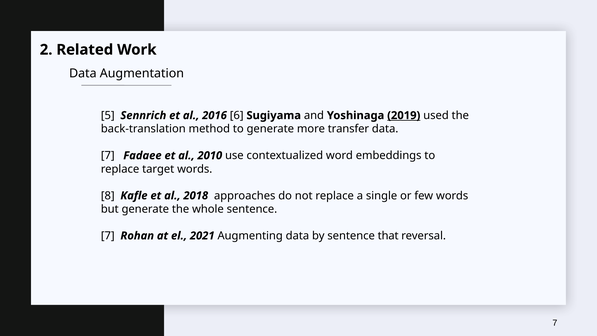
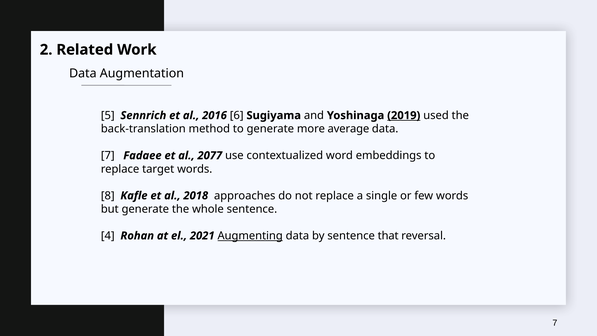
transfer: transfer -> average (348, 129)
2010: 2010 -> 2077 (210, 155)
7: 7 -> 4 (108, 236)
Augmenting underline: none -> present (250, 236)
